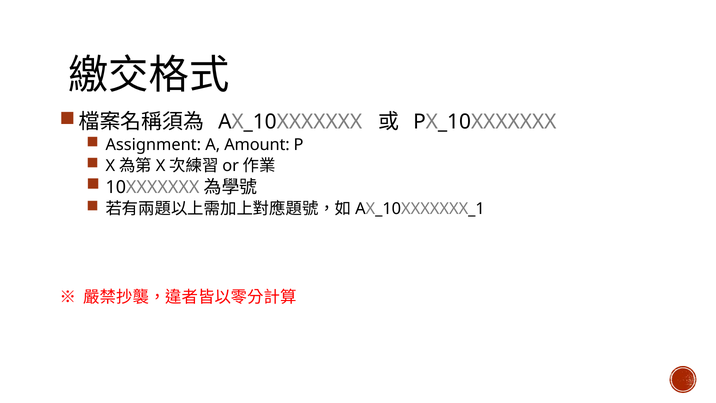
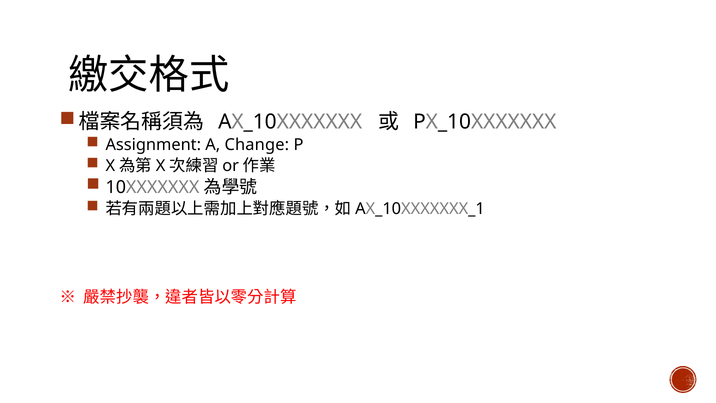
Amount: Amount -> Change (257, 145)
